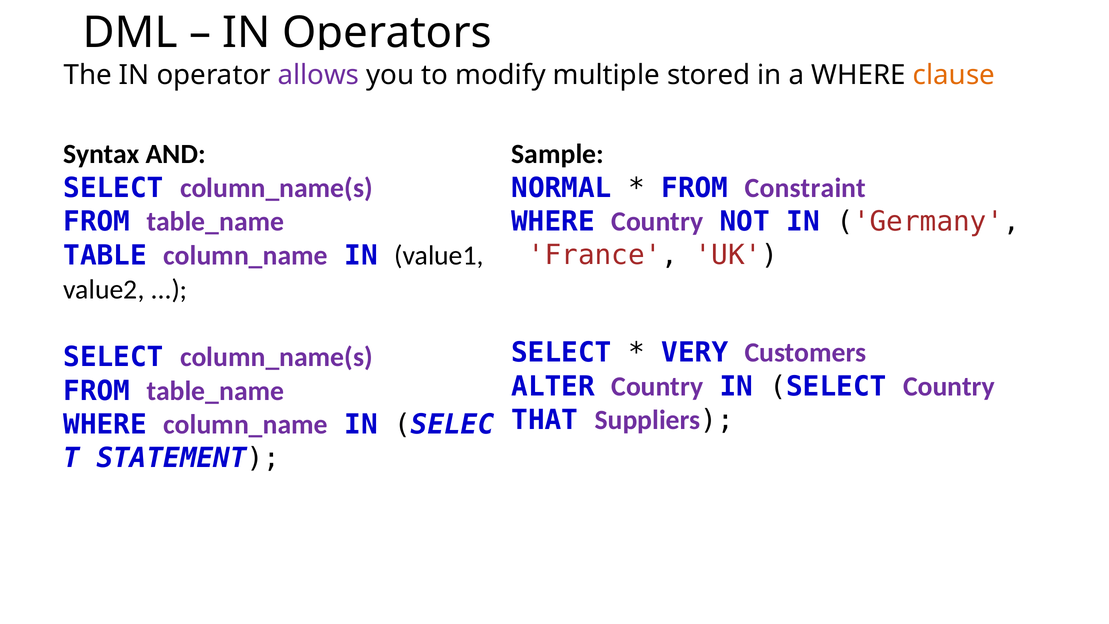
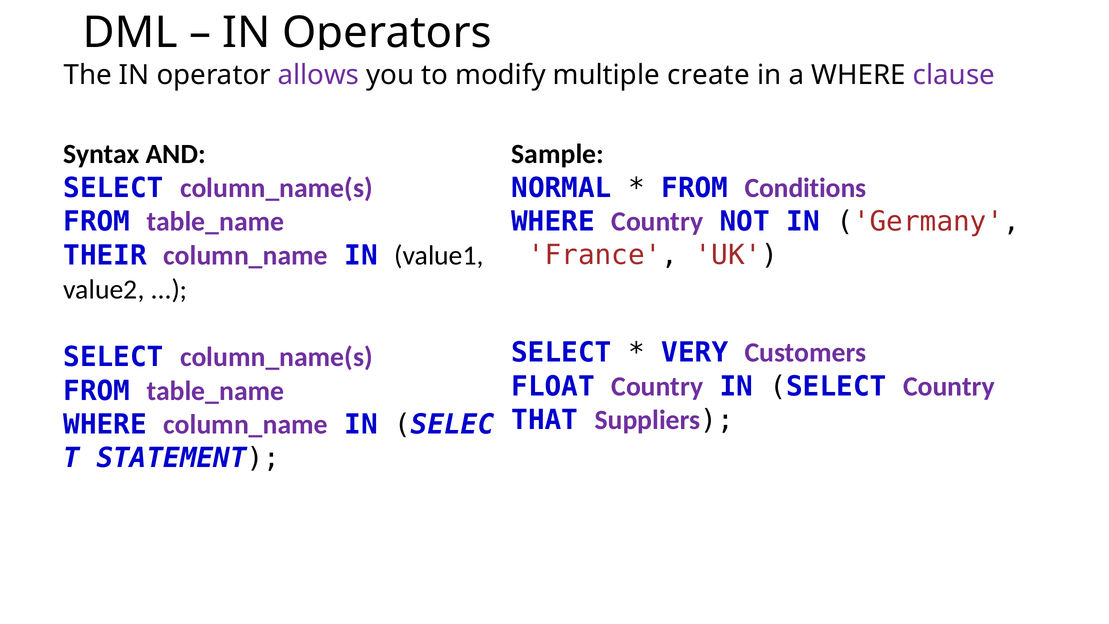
stored: stored -> create (708, 75)
clause colour: orange -> purple (954, 75)
Constraint: Constraint -> Conditions (806, 188)
TABLE: TABLE -> THEIR (105, 256)
ALTER: ALTER -> FLOAT (553, 386)
